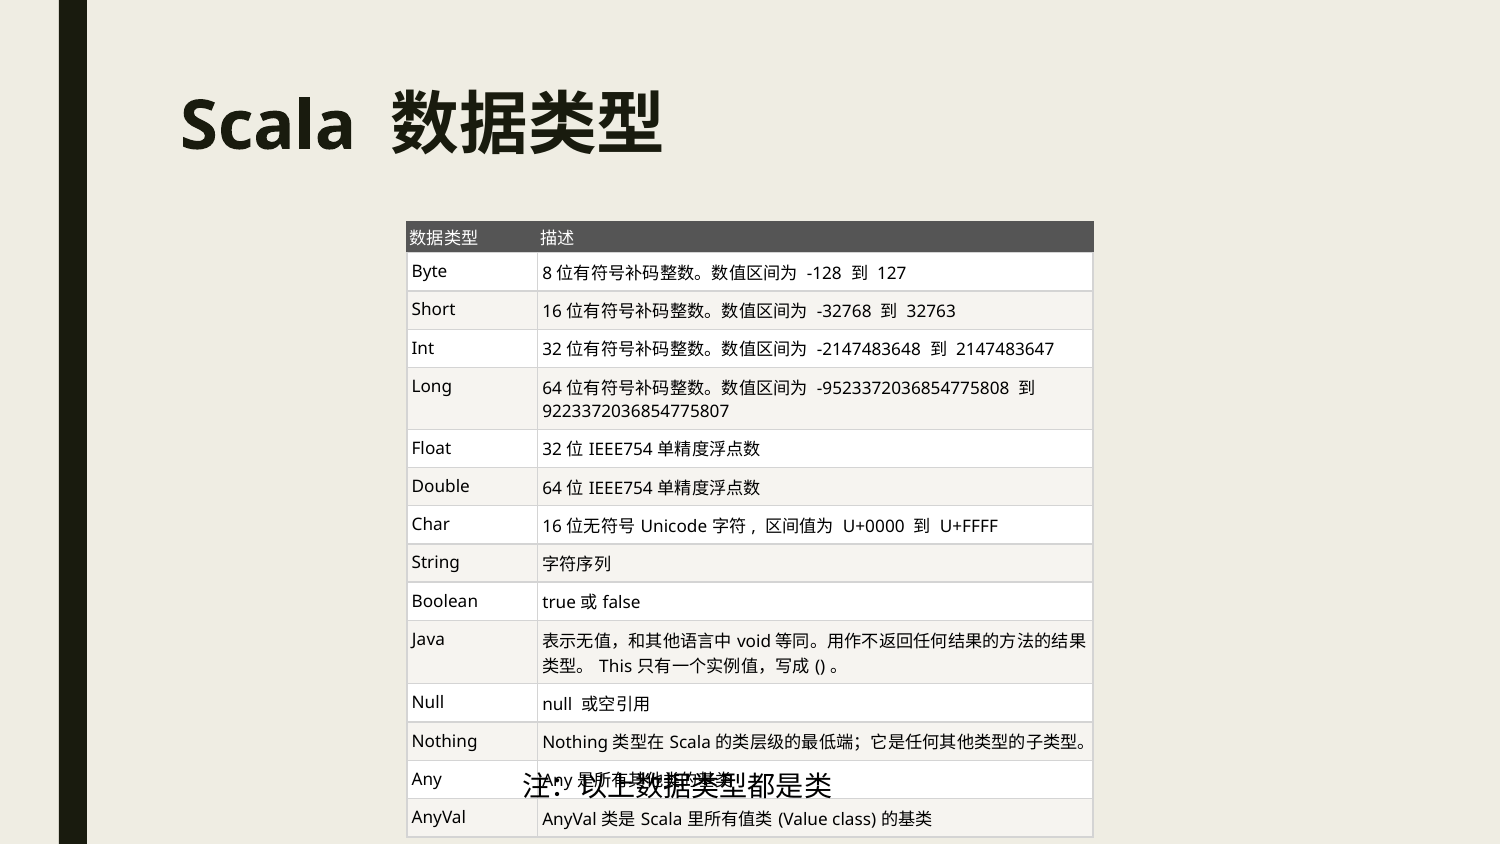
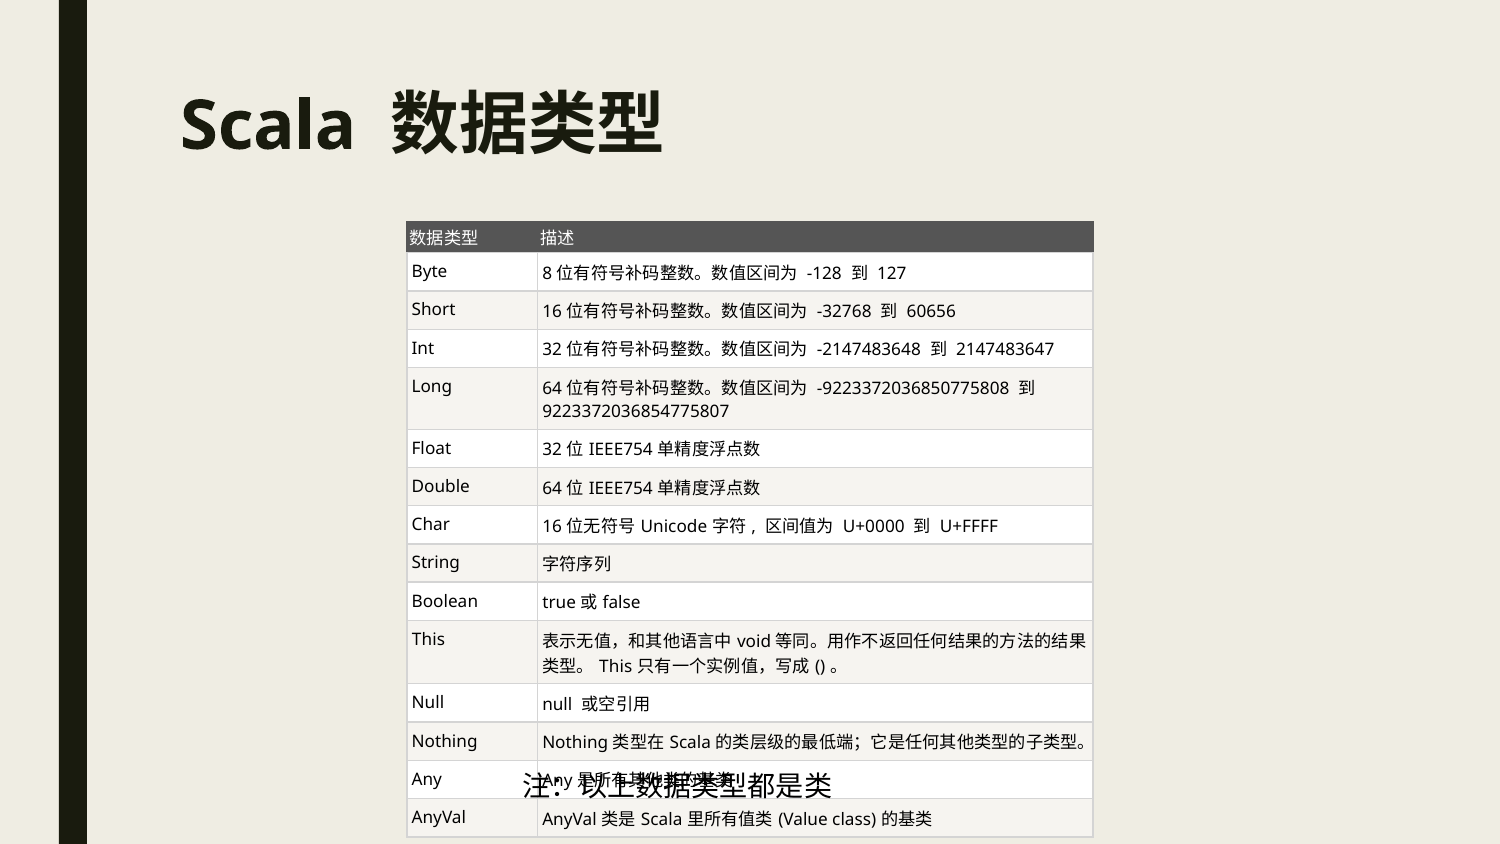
32763: 32763 -> 60656 (931, 312)
-9523372036854775808: -9523372036854775808 -> -9223372036850775808 (913, 388)
Java: Java -> This (428, 639)
